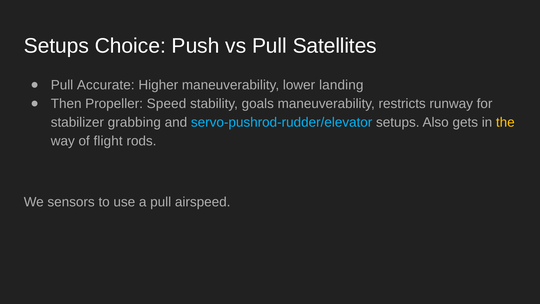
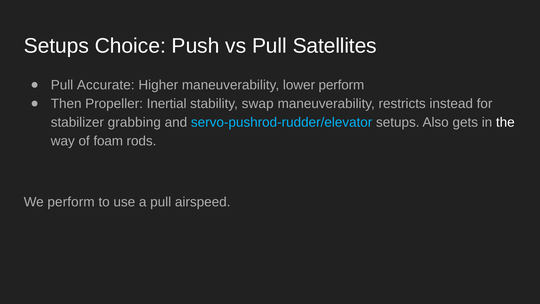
lower landing: landing -> perform (341, 85)
Speed: Speed -> Inertial (167, 104)
goals: goals -> swap (258, 104)
runway: runway -> instead (451, 104)
the colour: yellow -> white (505, 122)
flight: flight -> foam (108, 141)
We sensors: sensors -> perform (71, 202)
